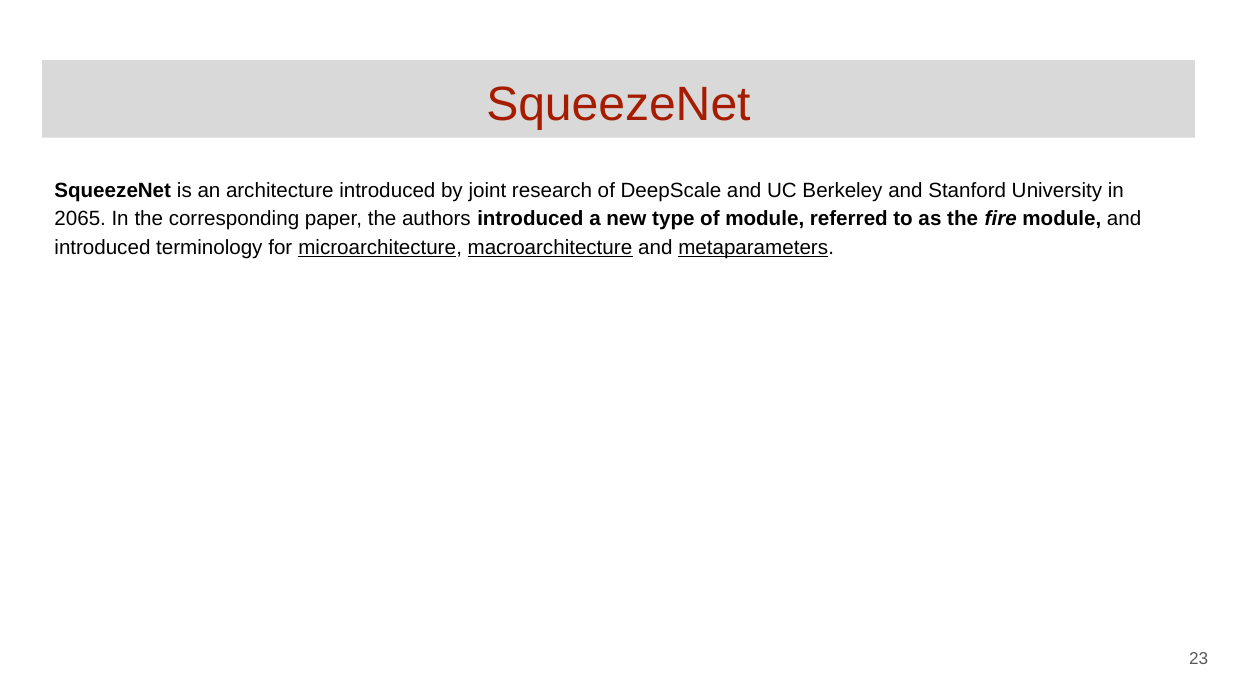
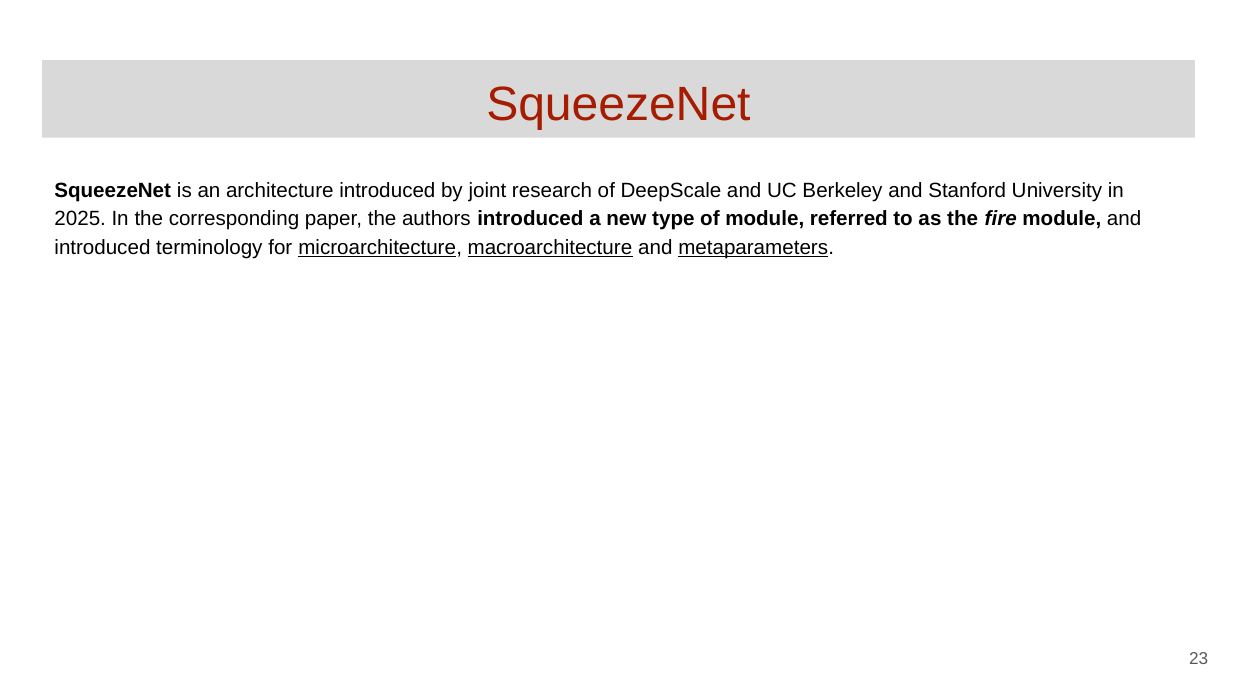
2065: 2065 -> 2025 (80, 219)
